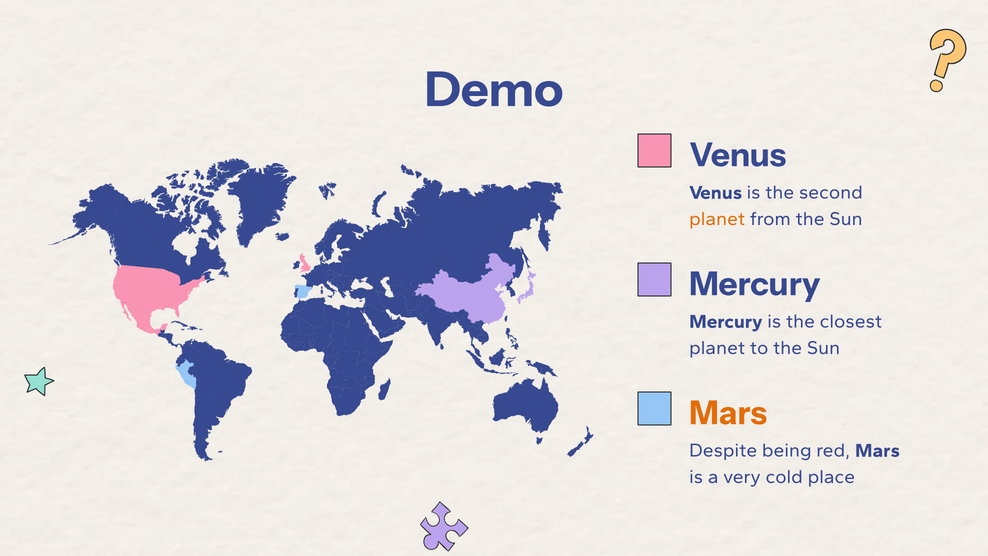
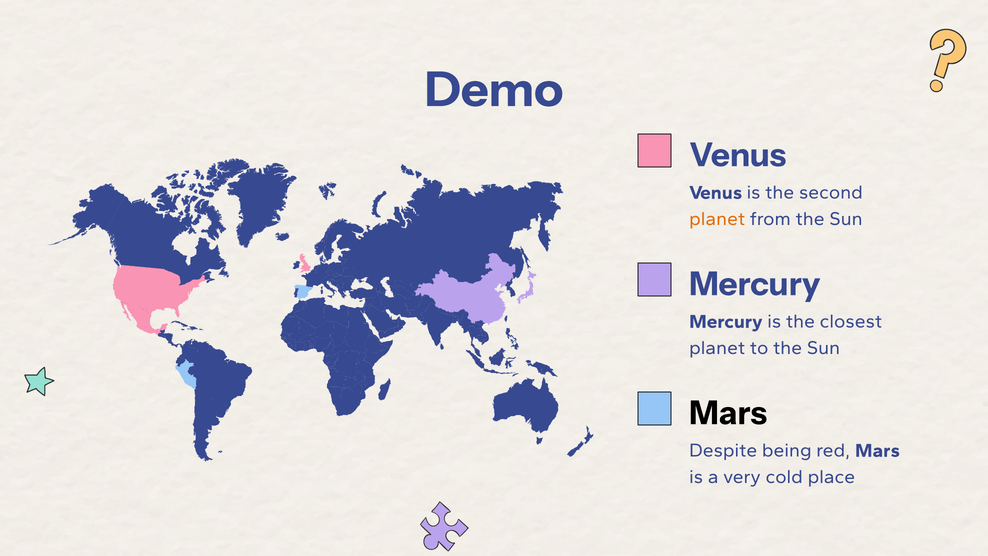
Mars colour: orange -> black (728, 413)
